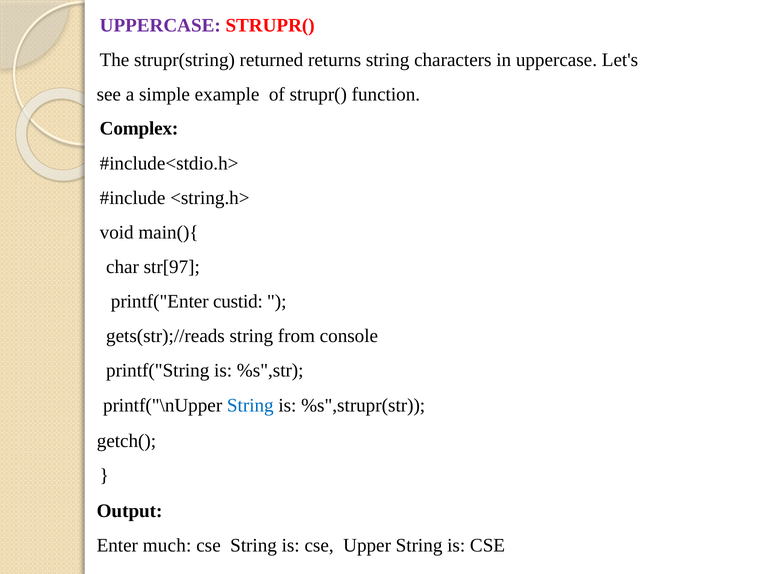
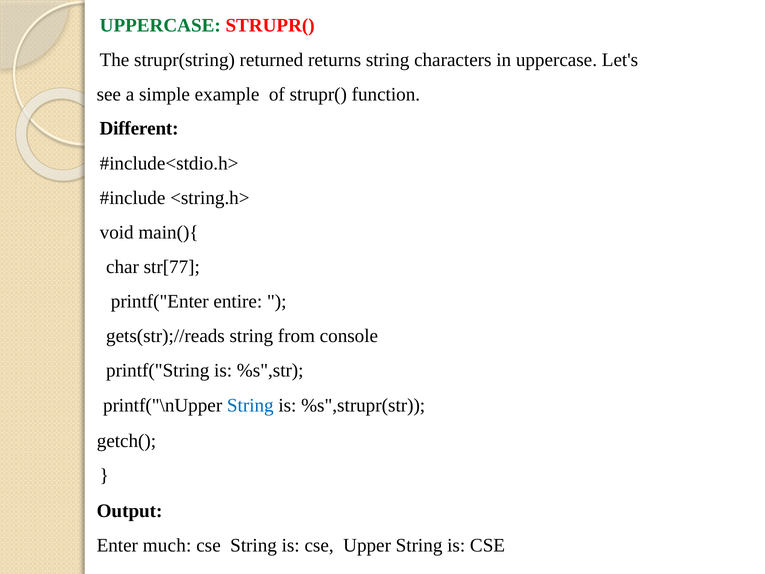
UPPERCASE colour: purple -> green (160, 25)
Complex: Complex -> Different (139, 129)
str[97: str[97 -> str[77 (172, 267)
custid: custid -> entire (238, 301)
